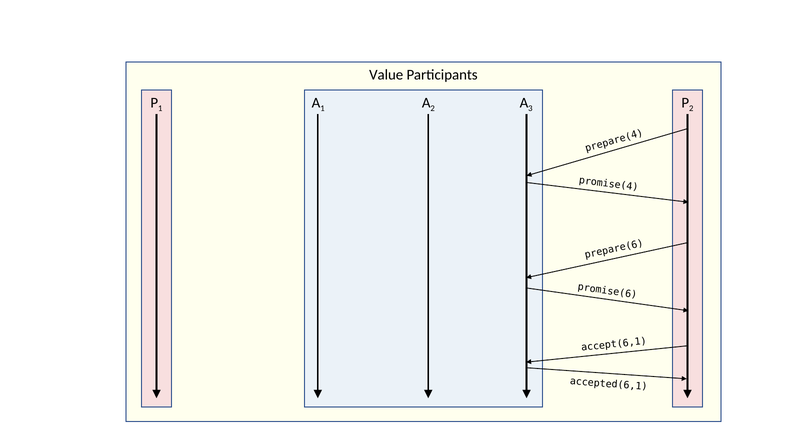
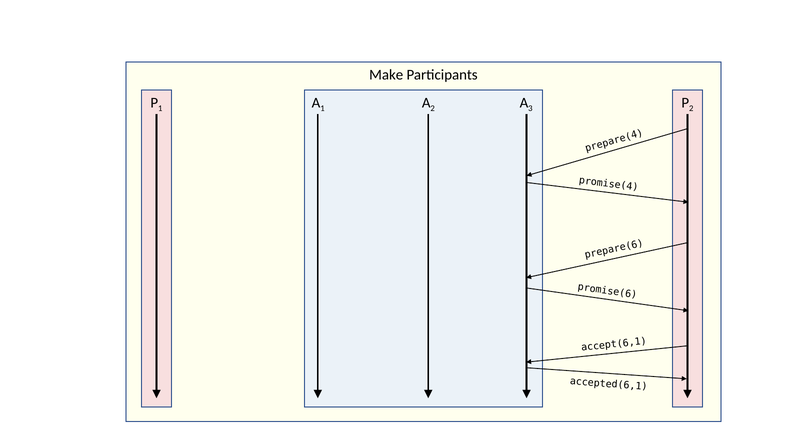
Value: Value -> Make (386, 75)
